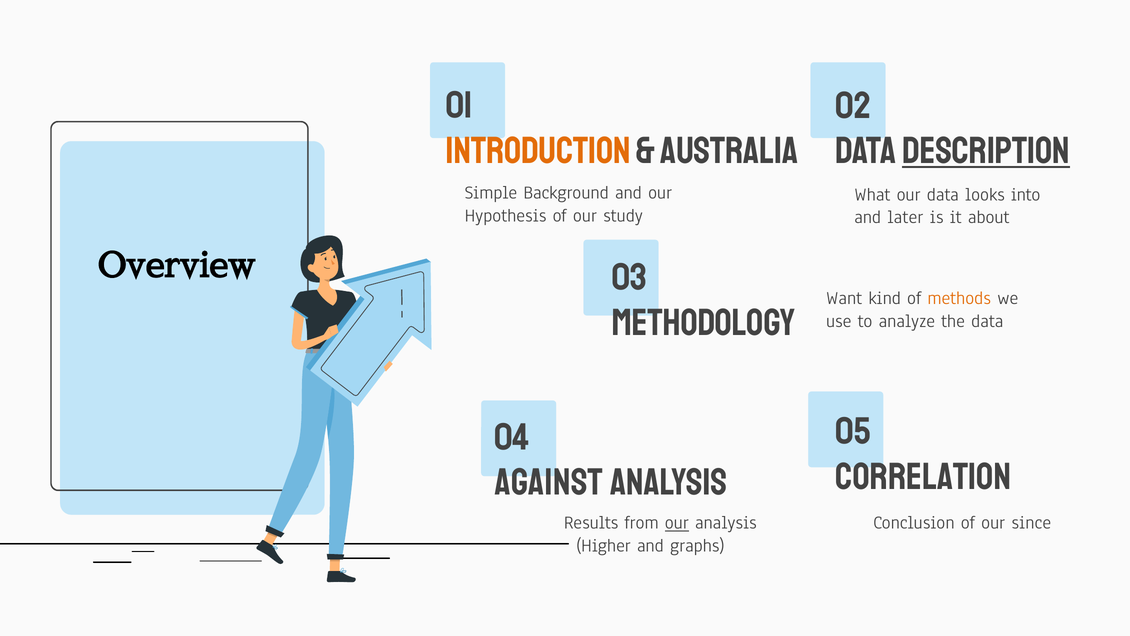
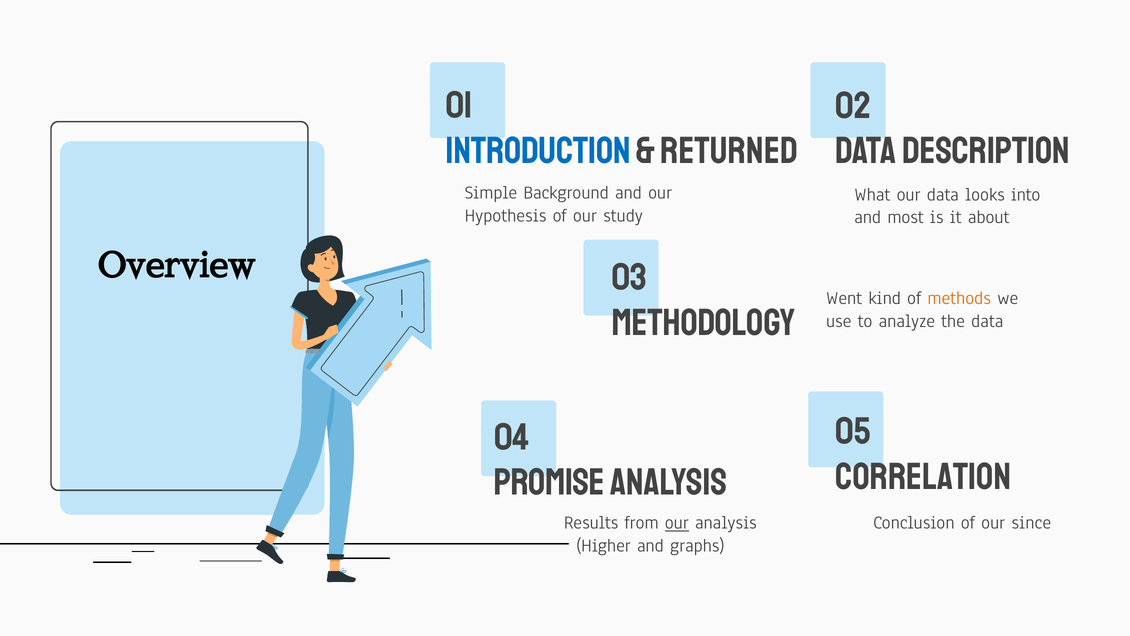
Introduction colour: orange -> blue (538, 151)
Australia: Australia -> Returned (729, 151)
Description underline: present -> none (986, 151)
later: later -> most (906, 217)
Want: Want -> Went (844, 298)
AGAINST: AGAINST -> PROMISE (549, 482)
